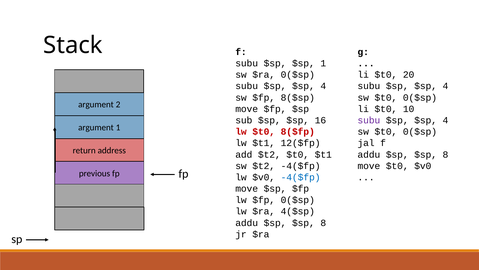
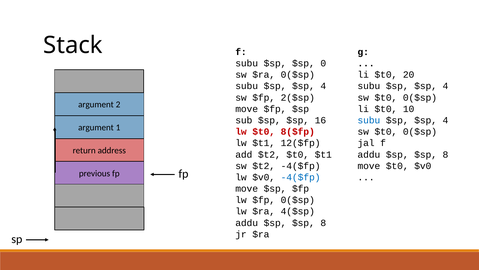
$sp 1: 1 -> 0 (323, 63)
8($sp: 8($sp -> 2($sp (298, 97)
subu colour: purple -> blue (369, 120)
